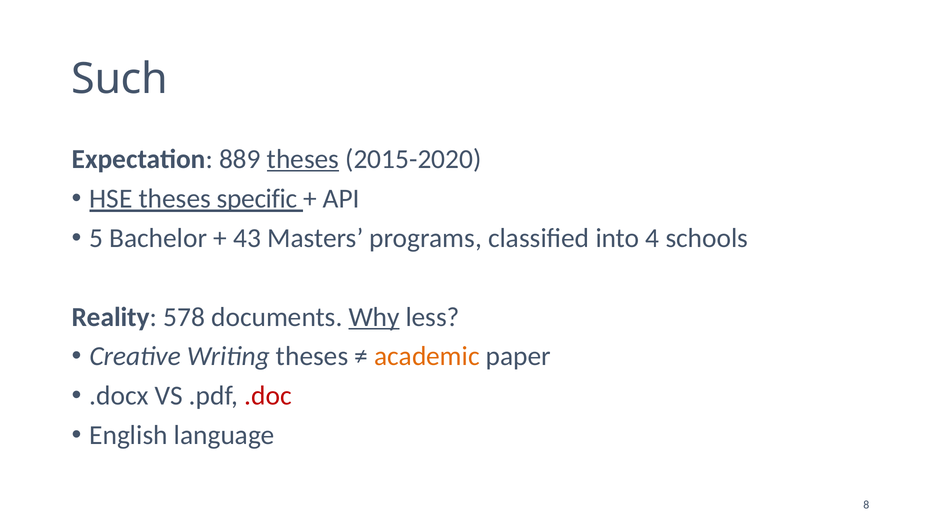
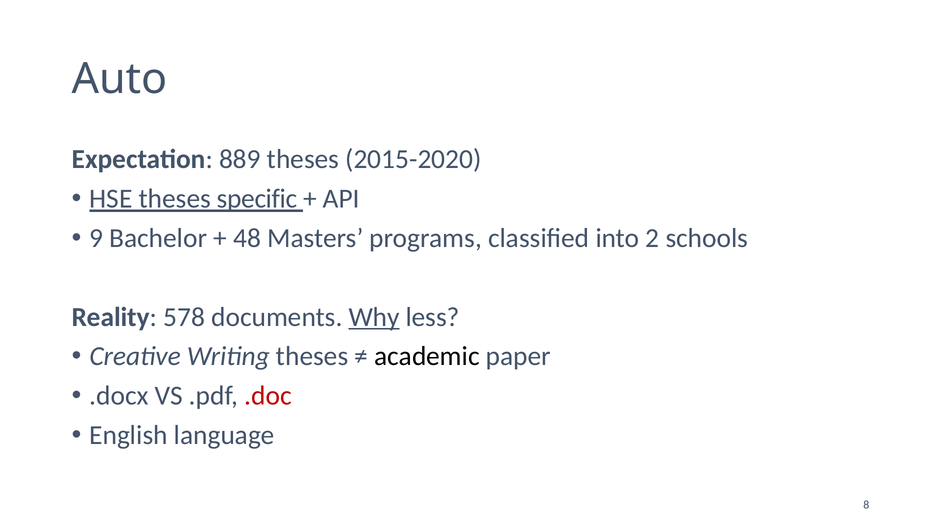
Such: Such -> Auto (119, 79)
theses underline: present -> none (303, 159)
5: 5 -> 9 (96, 238)
43: 43 -> 48 (247, 238)
4: 4 -> 2 (652, 238)
academic colour: orange -> black (427, 357)
